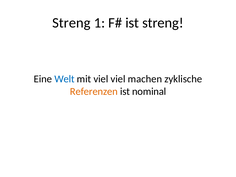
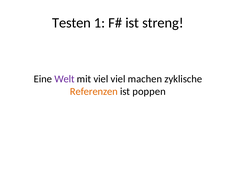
Streng: Streng -> Testen (71, 23)
Welt colour: blue -> purple (64, 79)
nominal: nominal -> poppen (149, 91)
